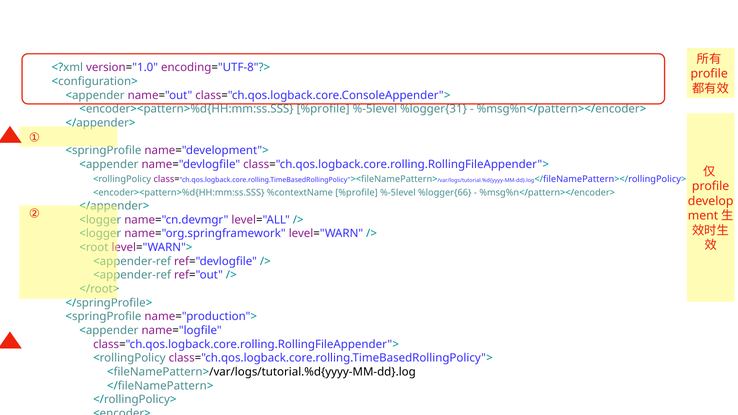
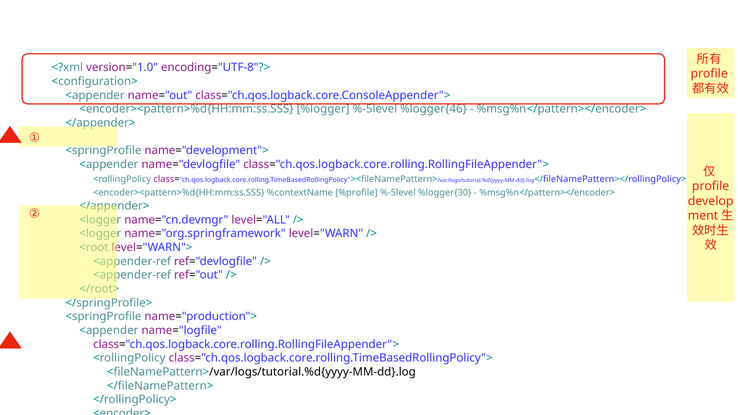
<encoder><pattern>%d{HH:mm:ss.SSS %profile: %profile -> %logger (323, 109)
%logger{31: %logger{31 -> %logger{46 (434, 109)
%logger{66: %logger{66 -> %logger{30 (445, 193)
